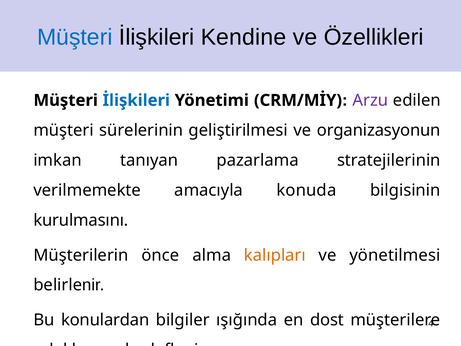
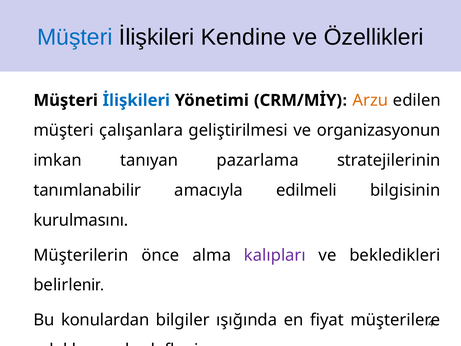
Arzu colour: purple -> orange (370, 100)
sürelerinin: sürelerinin -> çalışanlara (141, 130)
verilmemekte: verilmemekte -> tanımlanabilir (87, 190)
konuda: konuda -> edilmeli (307, 190)
kalıpları colour: orange -> purple (275, 255)
yönetilmesi: yönetilmesi -> bekledikleri (395, 255)
dost: dost -> fiyat (327, 320)
